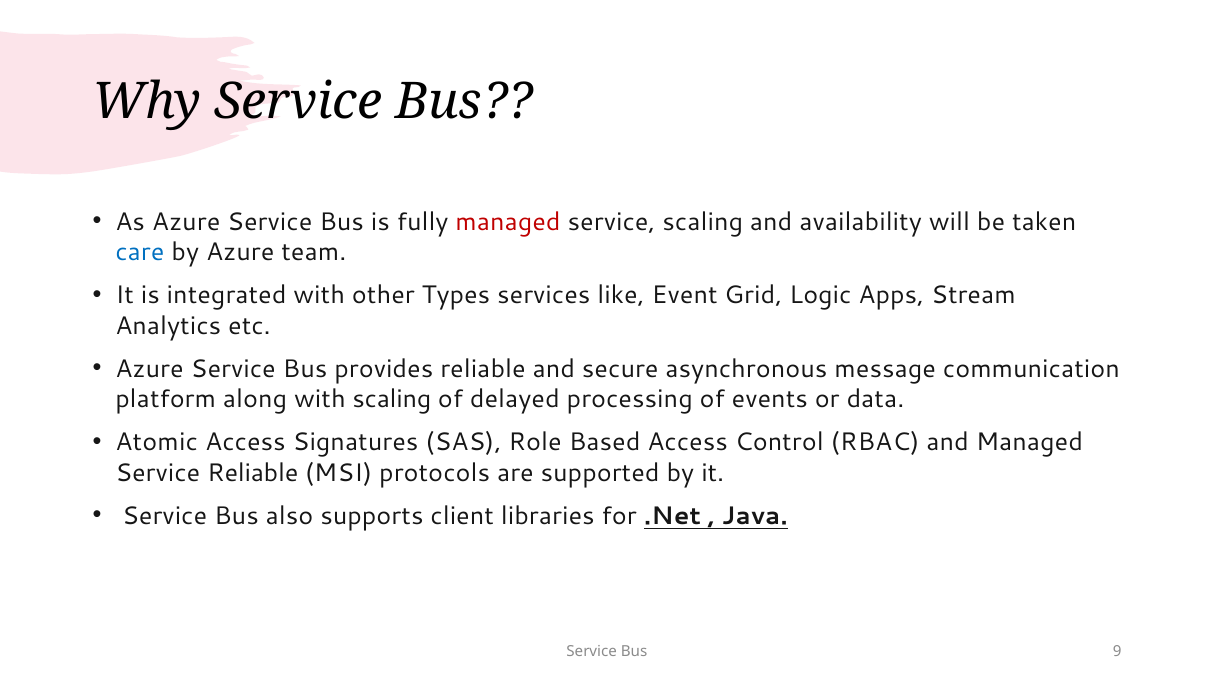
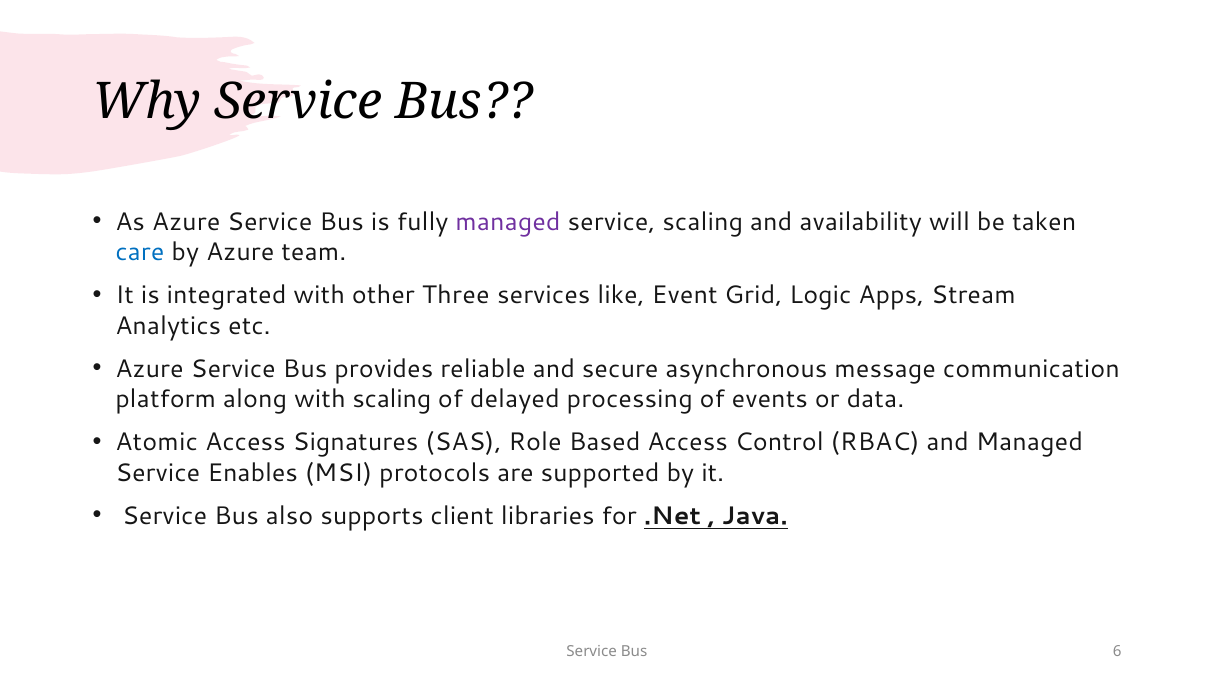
managed colour: red -> purple (508, 222)
Types: Types -> Three (456, 295)
Service Reliable: Reliable -> Enables (253, 473)
9: 9 -> 6 (1117, 651)
